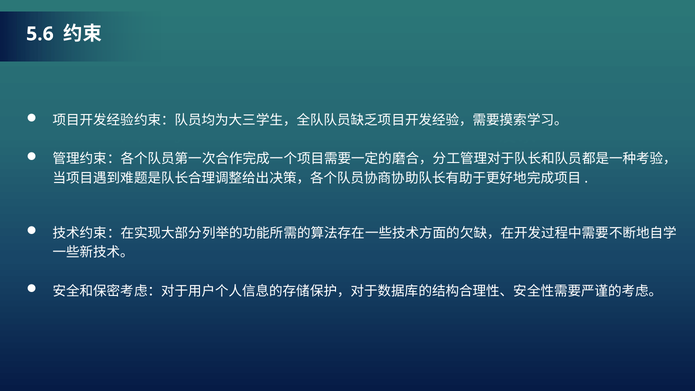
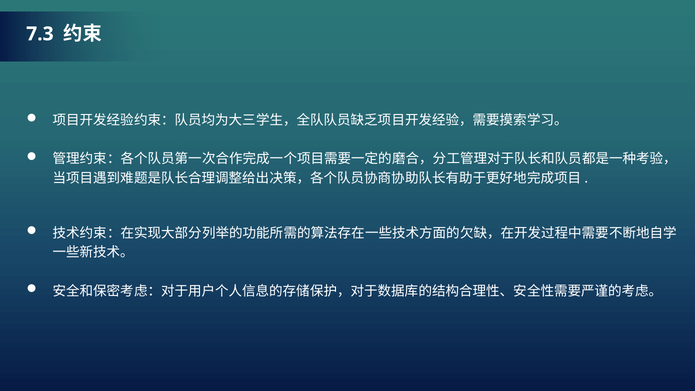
5.6: 5.6 -> 7.3 (40, 34)
